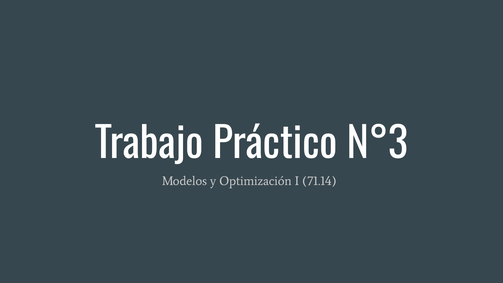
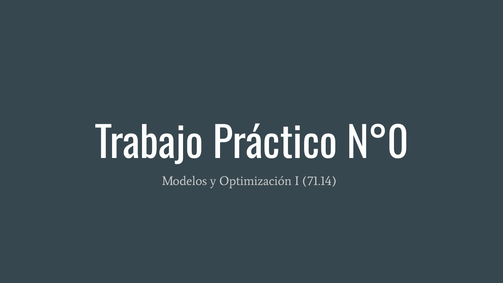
N°3: N°3 -> N°0 (378, 144)
